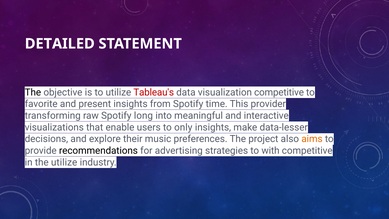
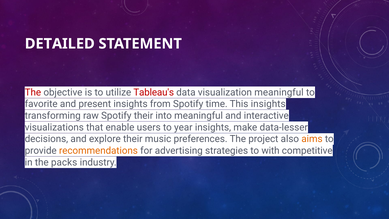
The colour: black -> red (33, 92)
visualization competitive: competitive -> meaningful (279, 92)
This provider: provider -> insights (268, 104)
Spotify long: long -> their (143, 116)
only: only -> year (183, 127)
recommendations colour: black -> orange (98, 151)
the utilize: utilize -> packs (64, 162)
